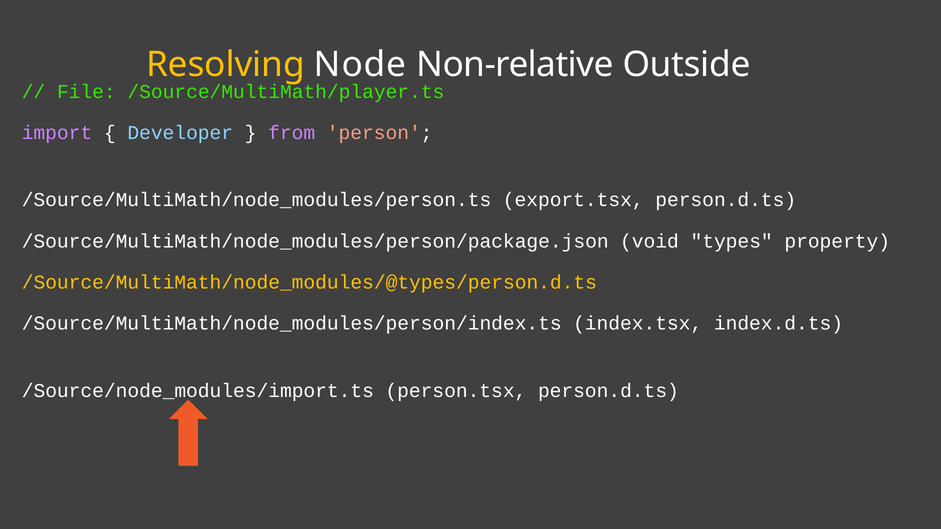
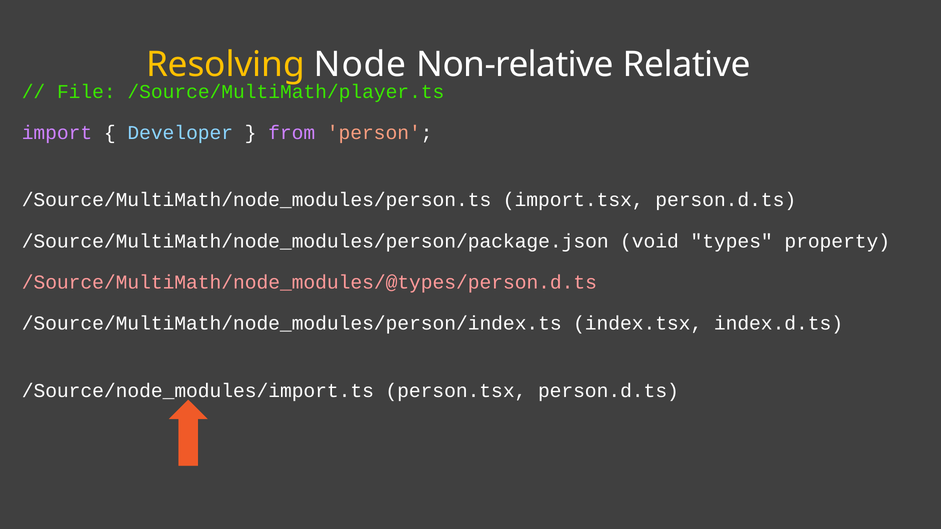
Outside: Outside -> Relative (687, 65)
export.tsx: export.tsx -> import.tsx (573, 200)
/Source/MultiMath/node_modules/@types/person.d.ts colour: yellow -> pink (309, 282)
